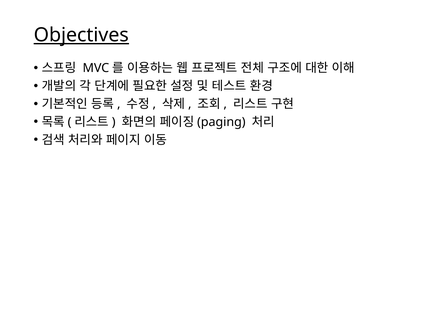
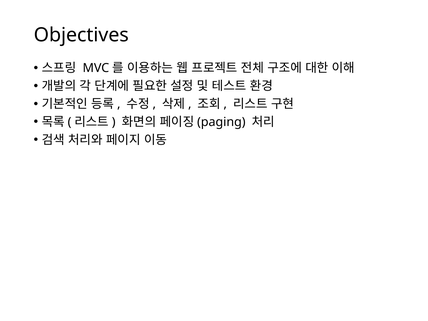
Objectives underline: present -> none (81, 35)
